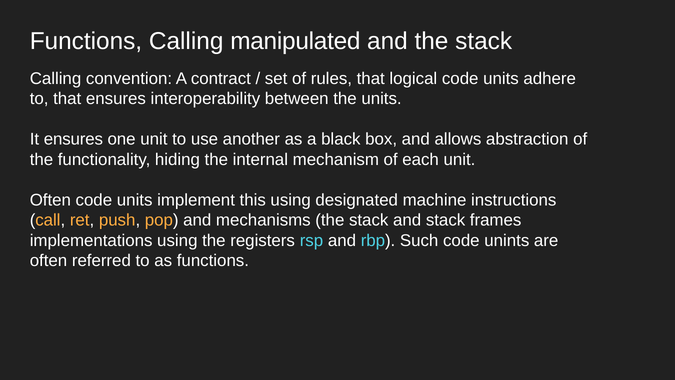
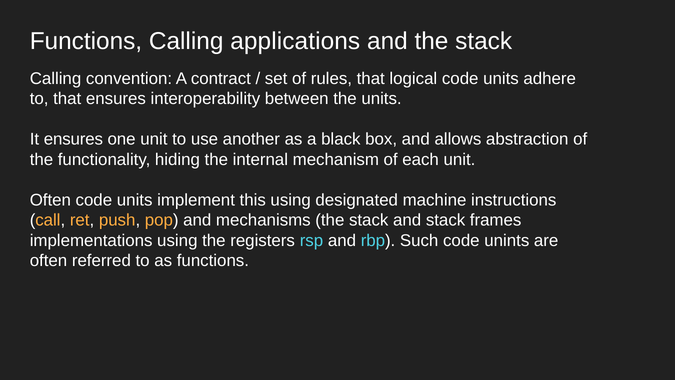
manipulated: manipulated -> applications (295, 41)
